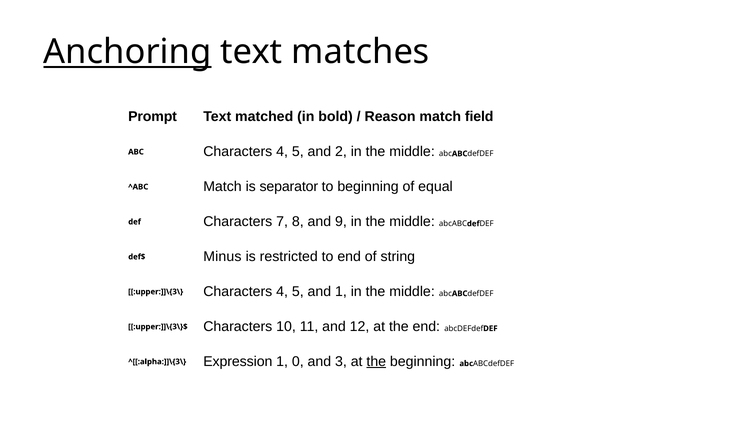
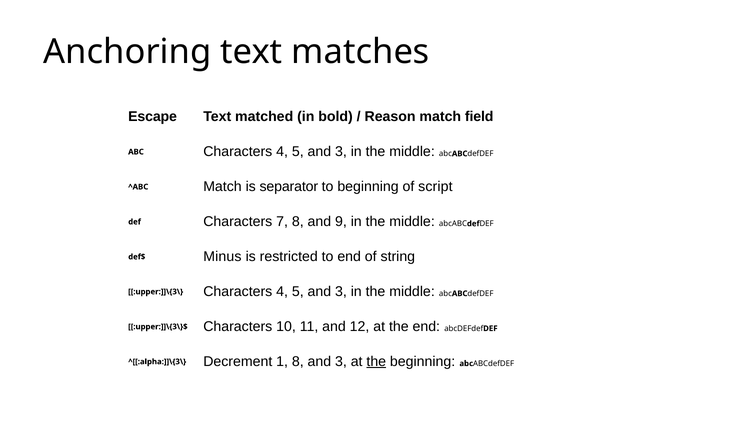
Anchoring underline: present -> none (127, 52)
Prompt: Prompt -> Escape (153, 117)
2: 2 -> 3 (341, 152)
equal: equal -> script (435, 187)
1: 1 -> 3 (341, 292)
Expression: Expression -> Decrement (238, 362)
1 0: 0 -> 8 (298, 362)
